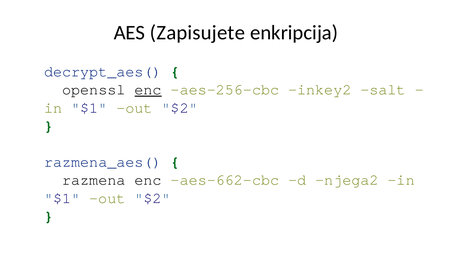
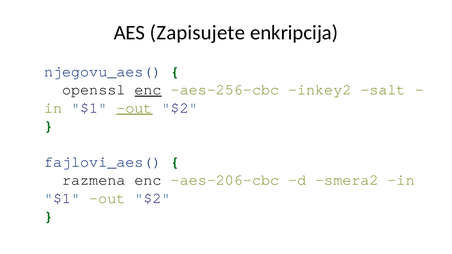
decrypt_aes(: decrypt_aes( -> njegovu_aes( (103, 72)
out underline: none -> present (134, 108)
razmena_aes(: razmena_aes( -> fajlovi_aes( (103, 162)
aes-662-cbc: aes-662-cbc -> aes-206-cbc (225, 180)
njega2: njega2 -> smera2 (347, 180)
